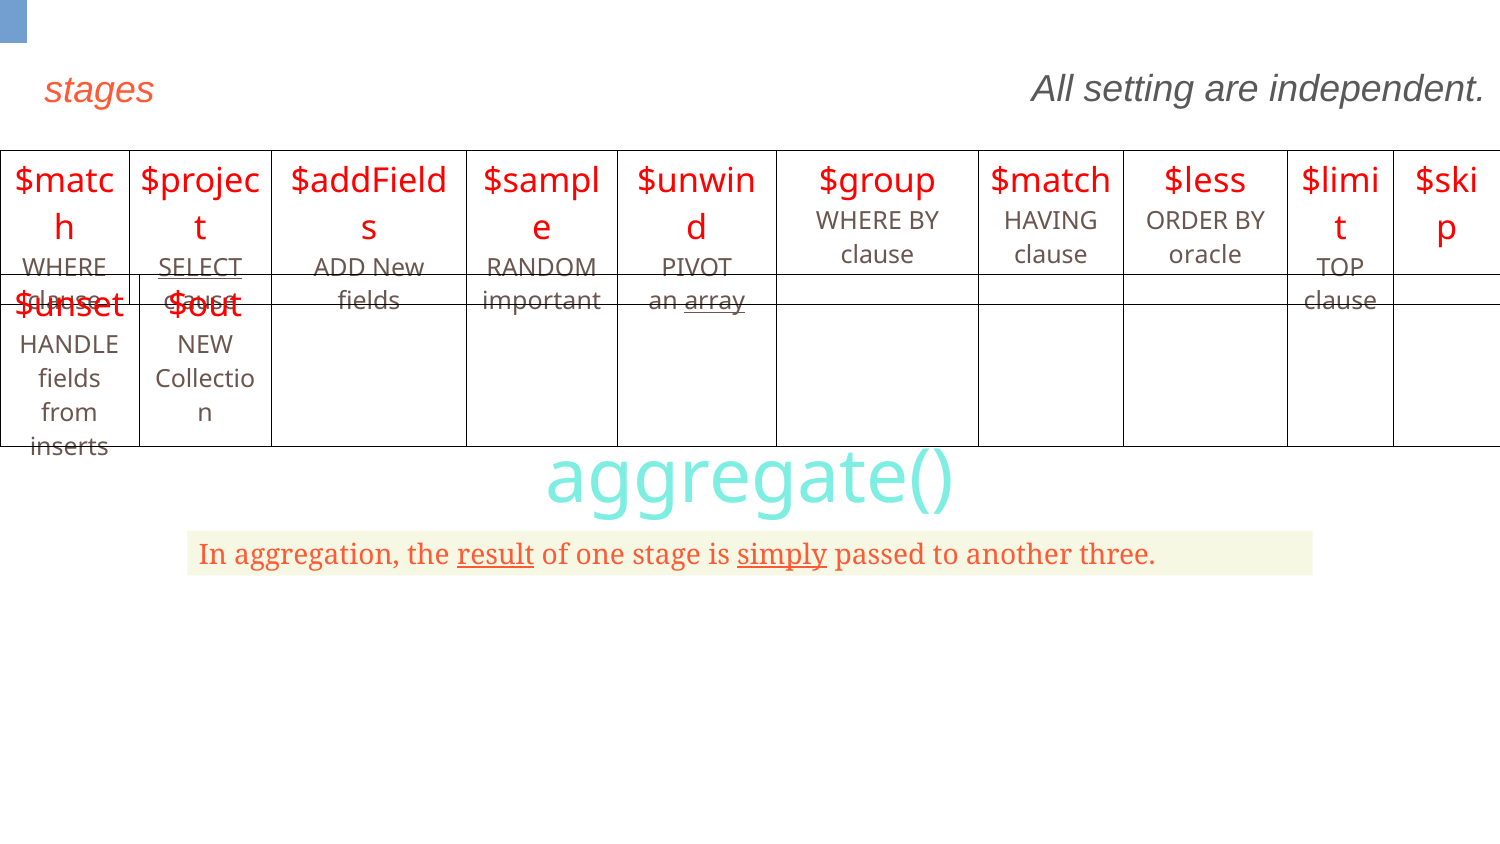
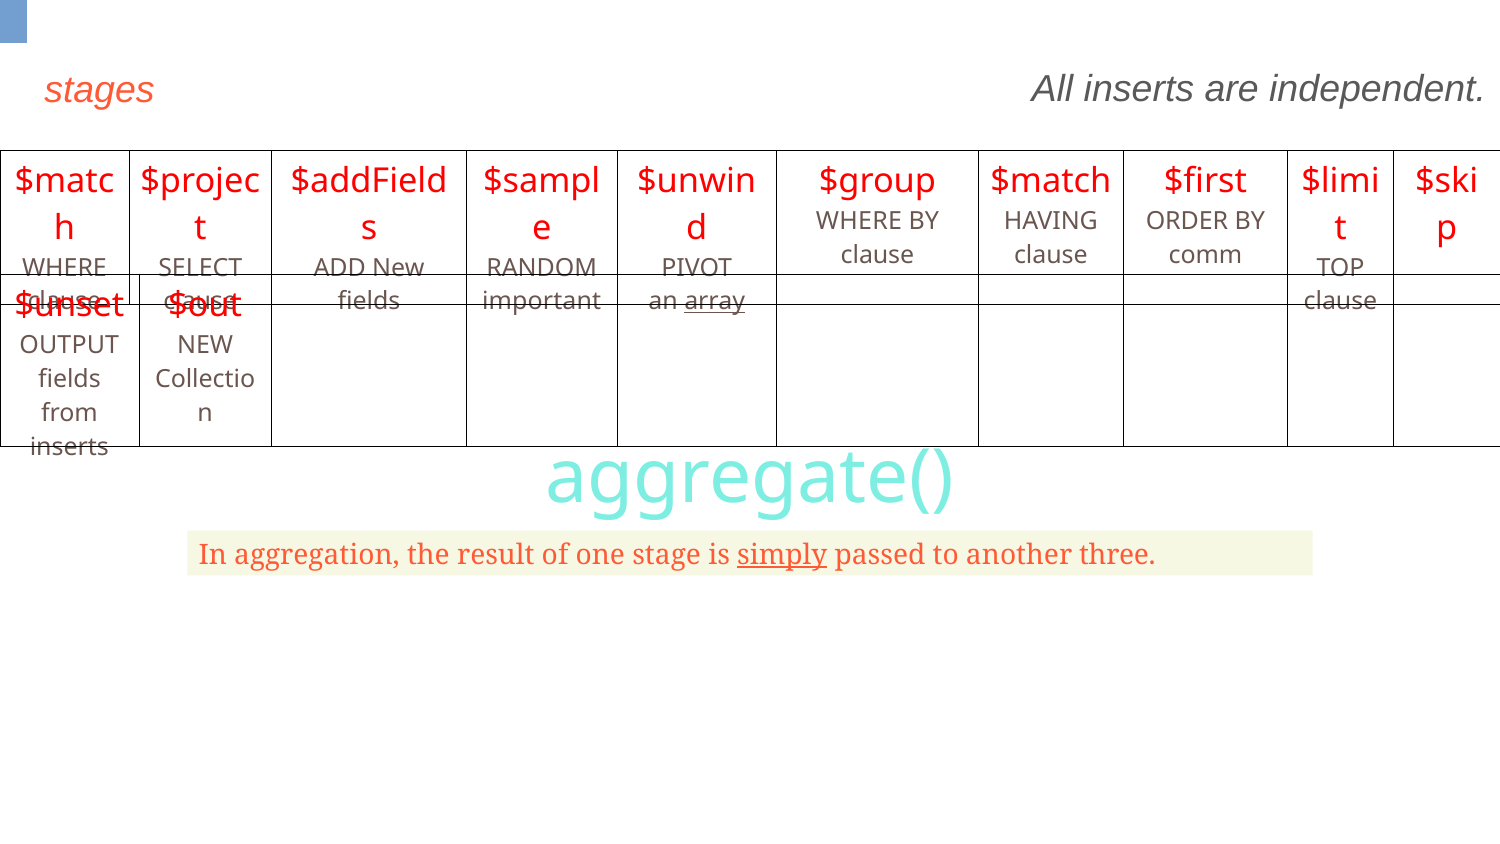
All setting: setting -> inserts (1139, 90)
$less: $less -> $first (1205, 181)
oracle: oracle -> comm (1205, 255)
SELECT underline: present -> none (200, 268)
HANDLE: HANDLE -> OUTPUT (69, 345)
result underline: present -> none (496, 555)
